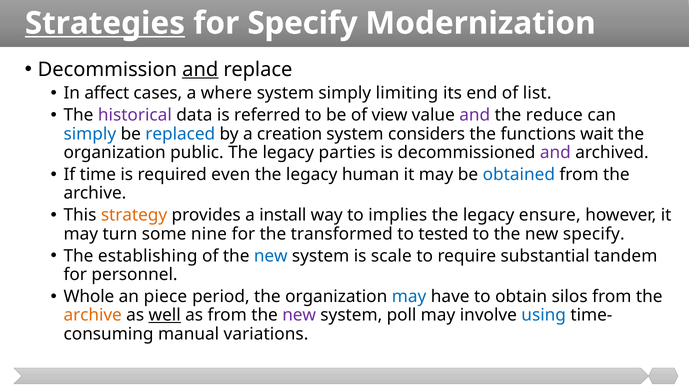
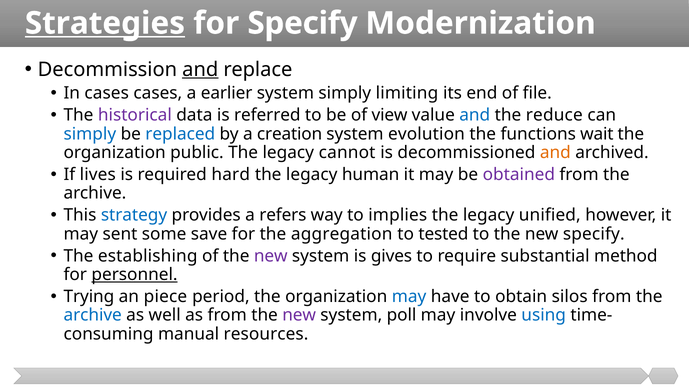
In affect: affect -> cases (107, 93)
where: where -> earlier (227, 93)
list: list -> file (537, 93)
and colour: purple -> blue (475, 115)
considers: considers -> evolution (426, 134)
parties: parties -> cannot (347, 153)
and colour: purple -> orange (555, 153)
time: time -> lives (98, 175)
even: even -> hard (231, 175)
obtained colour: blue -> purple (519, 175)
strategy colour: orange -> blue (134, 216)
install: install -> refers (283, 216)
ensure: ensure -> unified (550, 216)
turn: turn -> sent (120, 234)
nine: nine -> save (209, 234)
transformed: transformed -> aggregation (342, 234)
new colour: blue -> purple (271, 256)
scale: scale -> gives (391, 256)
tandem: tandem -> method (626, 256)
personnel underline: none -> present (135, 275)
Whole: Whole -> Trying (89, 297)
archive colour: orange -> blue (93, 316)
well underline: present -> none (165, 316)
variations: variations -> resources (266, 334)
